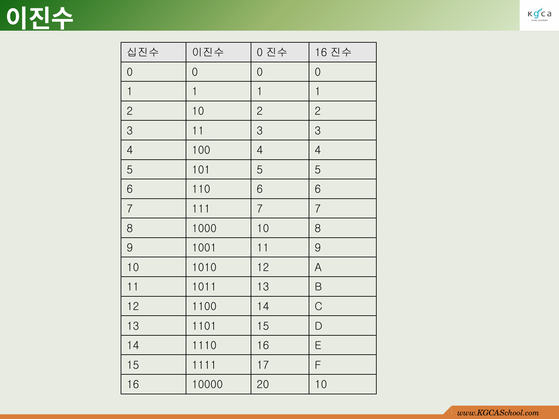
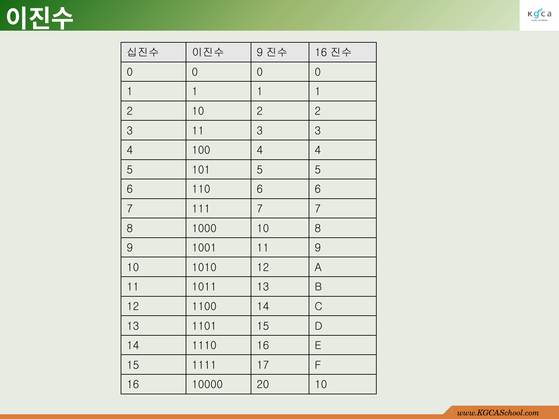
0: 0 -> 9 (260, 53)
